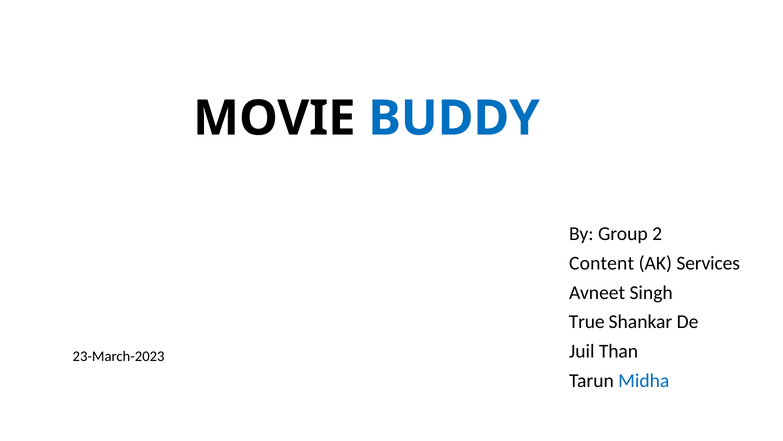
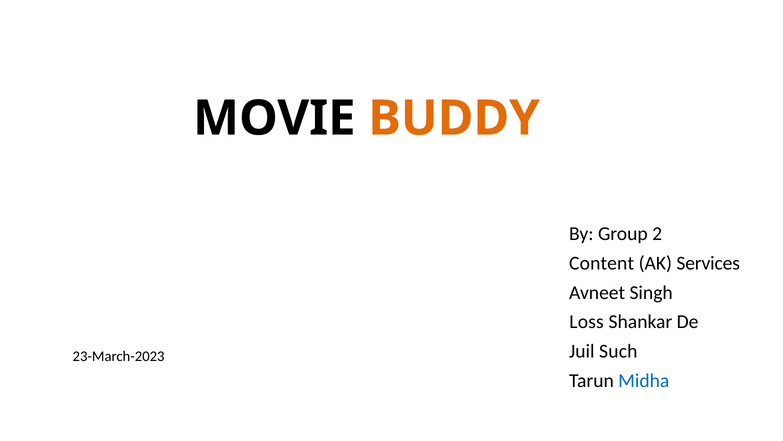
BUDDY colour: blue -> orange (454, 118)
True: True -> Loss (587, 321)
Than: Than -> Such (618, 351)
